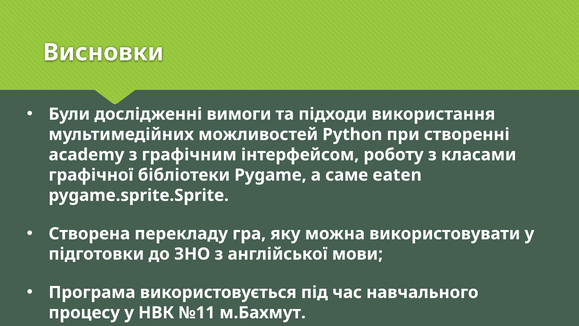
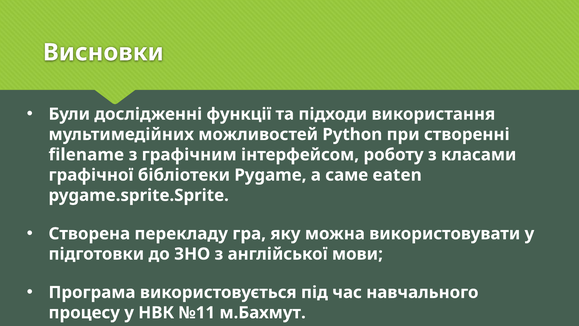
вимоги: вимоги -> функції (239, 114)
academy: academy -> filename (86, 155)
